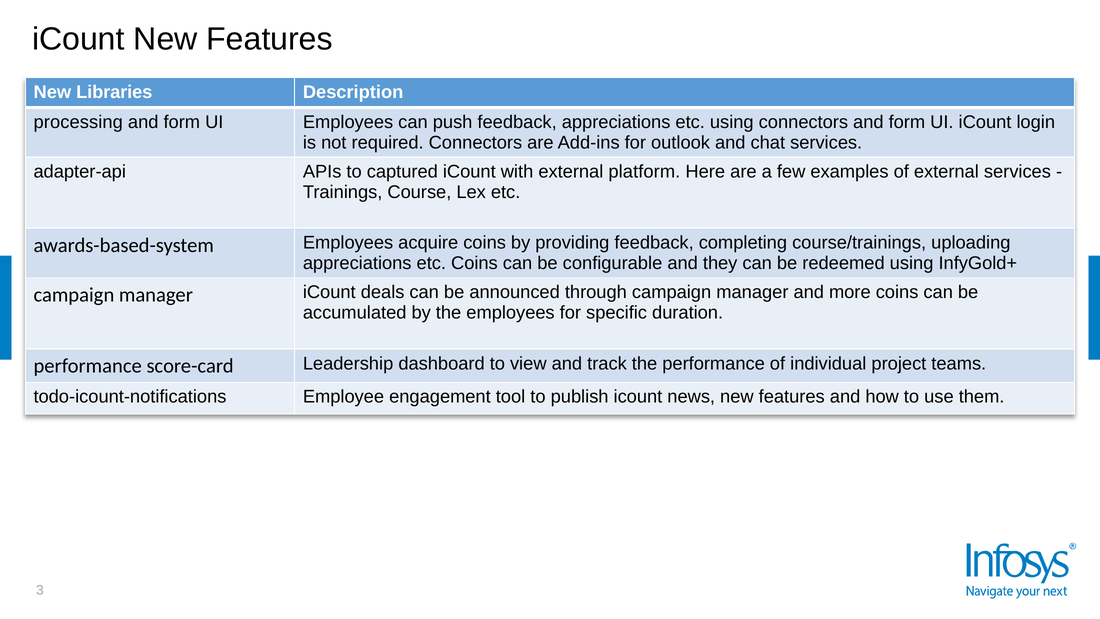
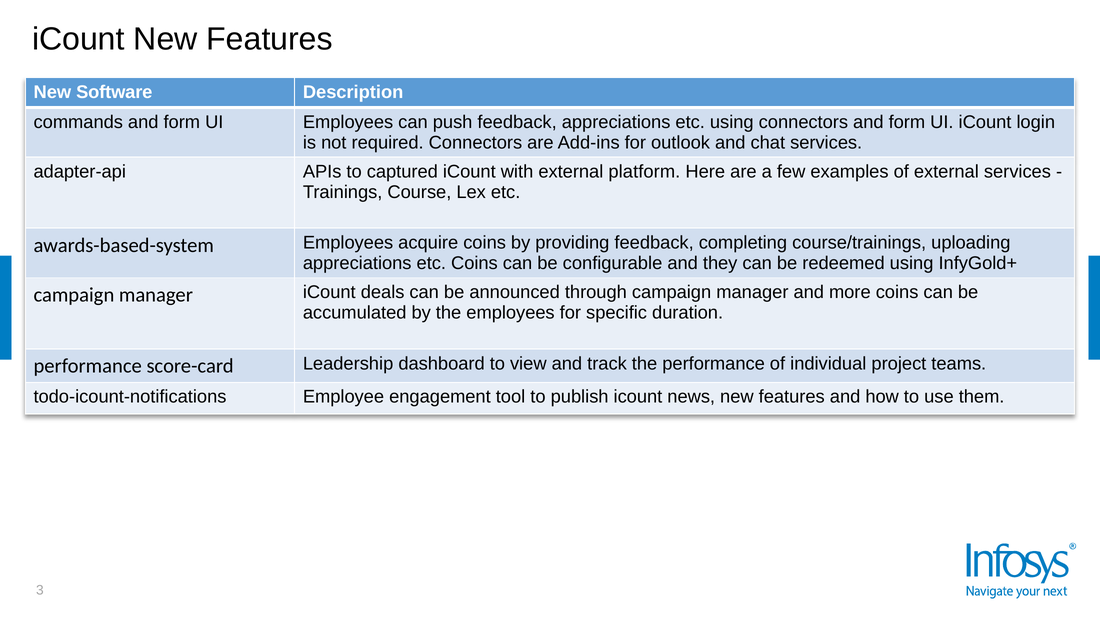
Libraries: Libraries -> Software (114, 92)
processing: processing -> commands (78, 122)
